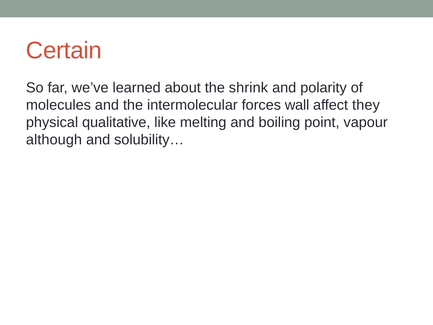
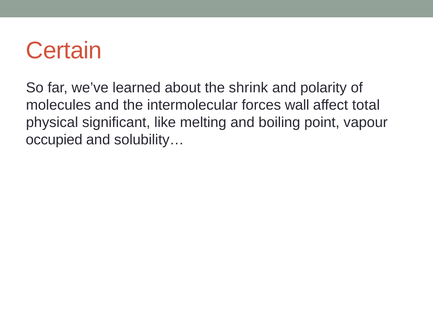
they: they -> total (366, 105)
qualitative: qualitative -> significant (116, 122)
although: although -> occupied (54, 140)
